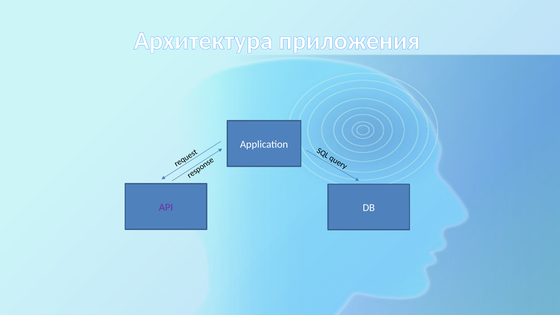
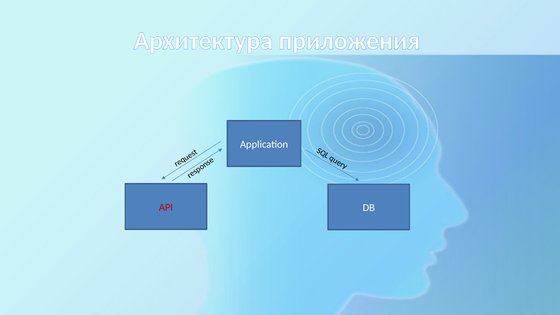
API colour: purple -> red (166, 207)
